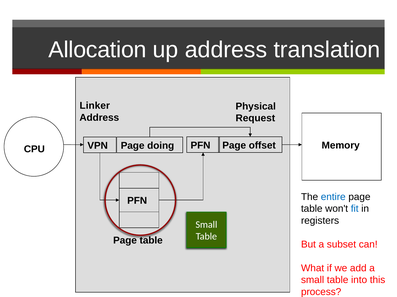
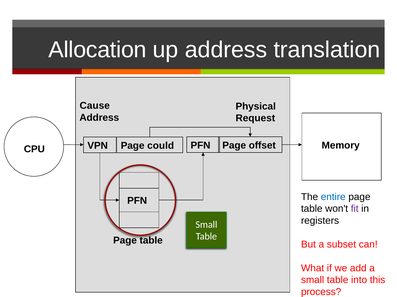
Linker: Linker -> Cause (95, 106)
doing: doing -> could (161, 146)
fit colour: blue -> purple (355, 209)
